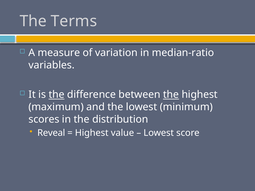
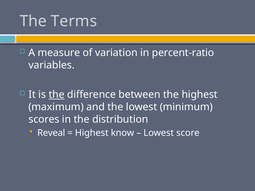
median-ratio: median-ratio -> percent-ratio (183, 53)
the underline: present -> none (171, 95)
value: value -> know (123, 133)
